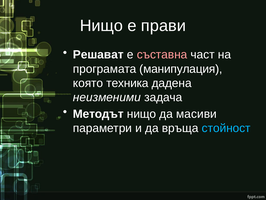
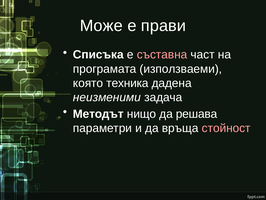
Нищо: Нищо -> Може (101, 26)
Решават: Решават -> Списъка (98, 55)
манипулация: манипулация -> използваеми (181, 69)
масиви: масиви -> решава (197, 114)
стойност colour: light blue -> pink (226, 128)
